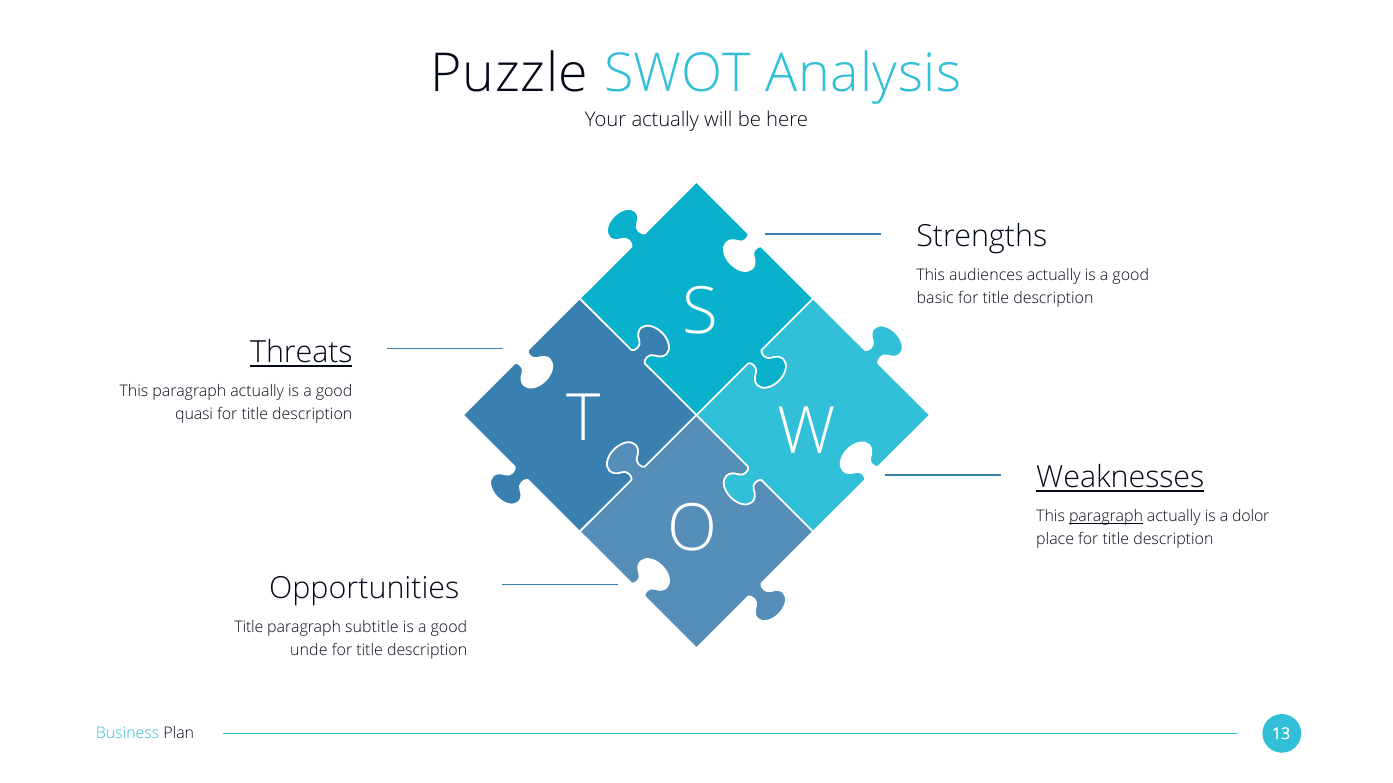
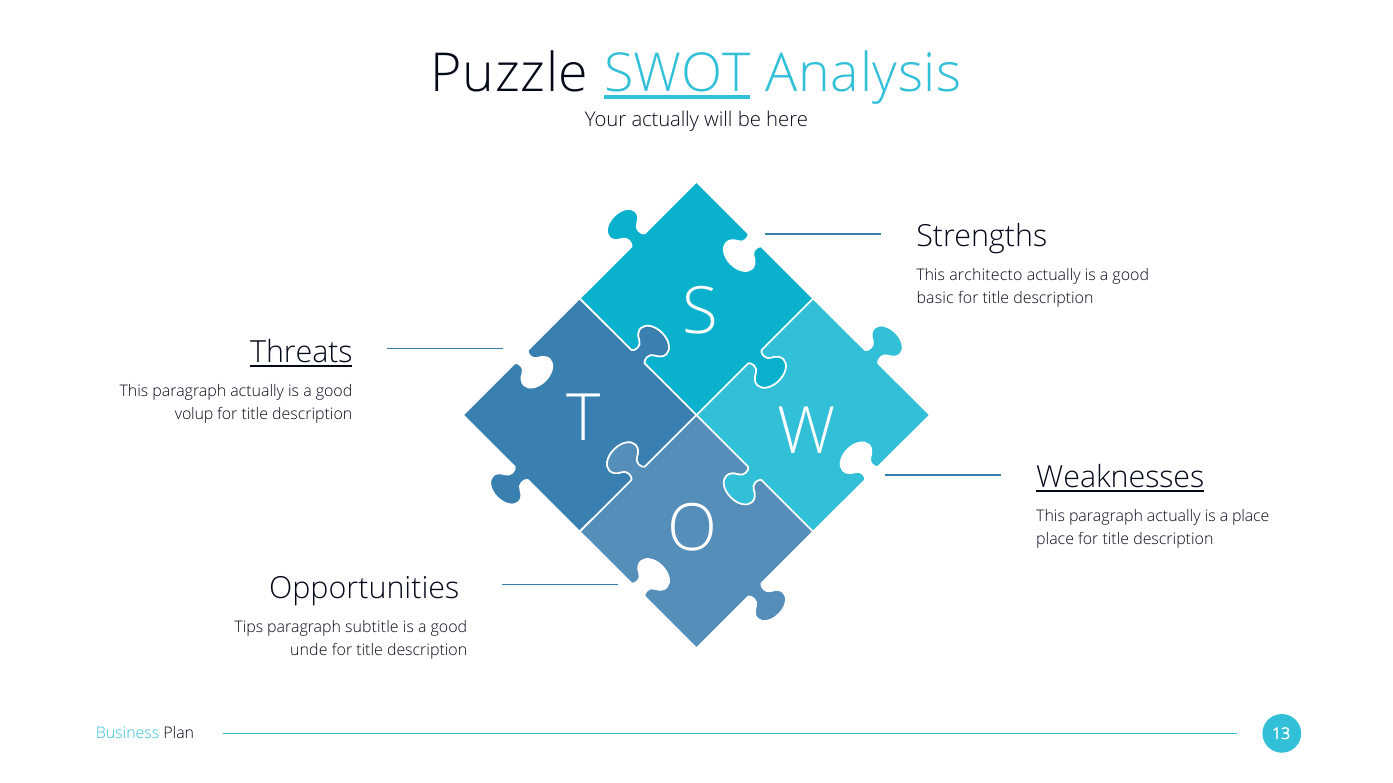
SWOT underline: none -> present (677, 74)
audiences: audiences -> architecto (986, 276)
quasi: quasi -> volup (194, 414)
paragraph underline: present -> none (1106, 517)
a dolor: dolor -> place (1251, 517)
Title: Title -> Tips (249, 627)
